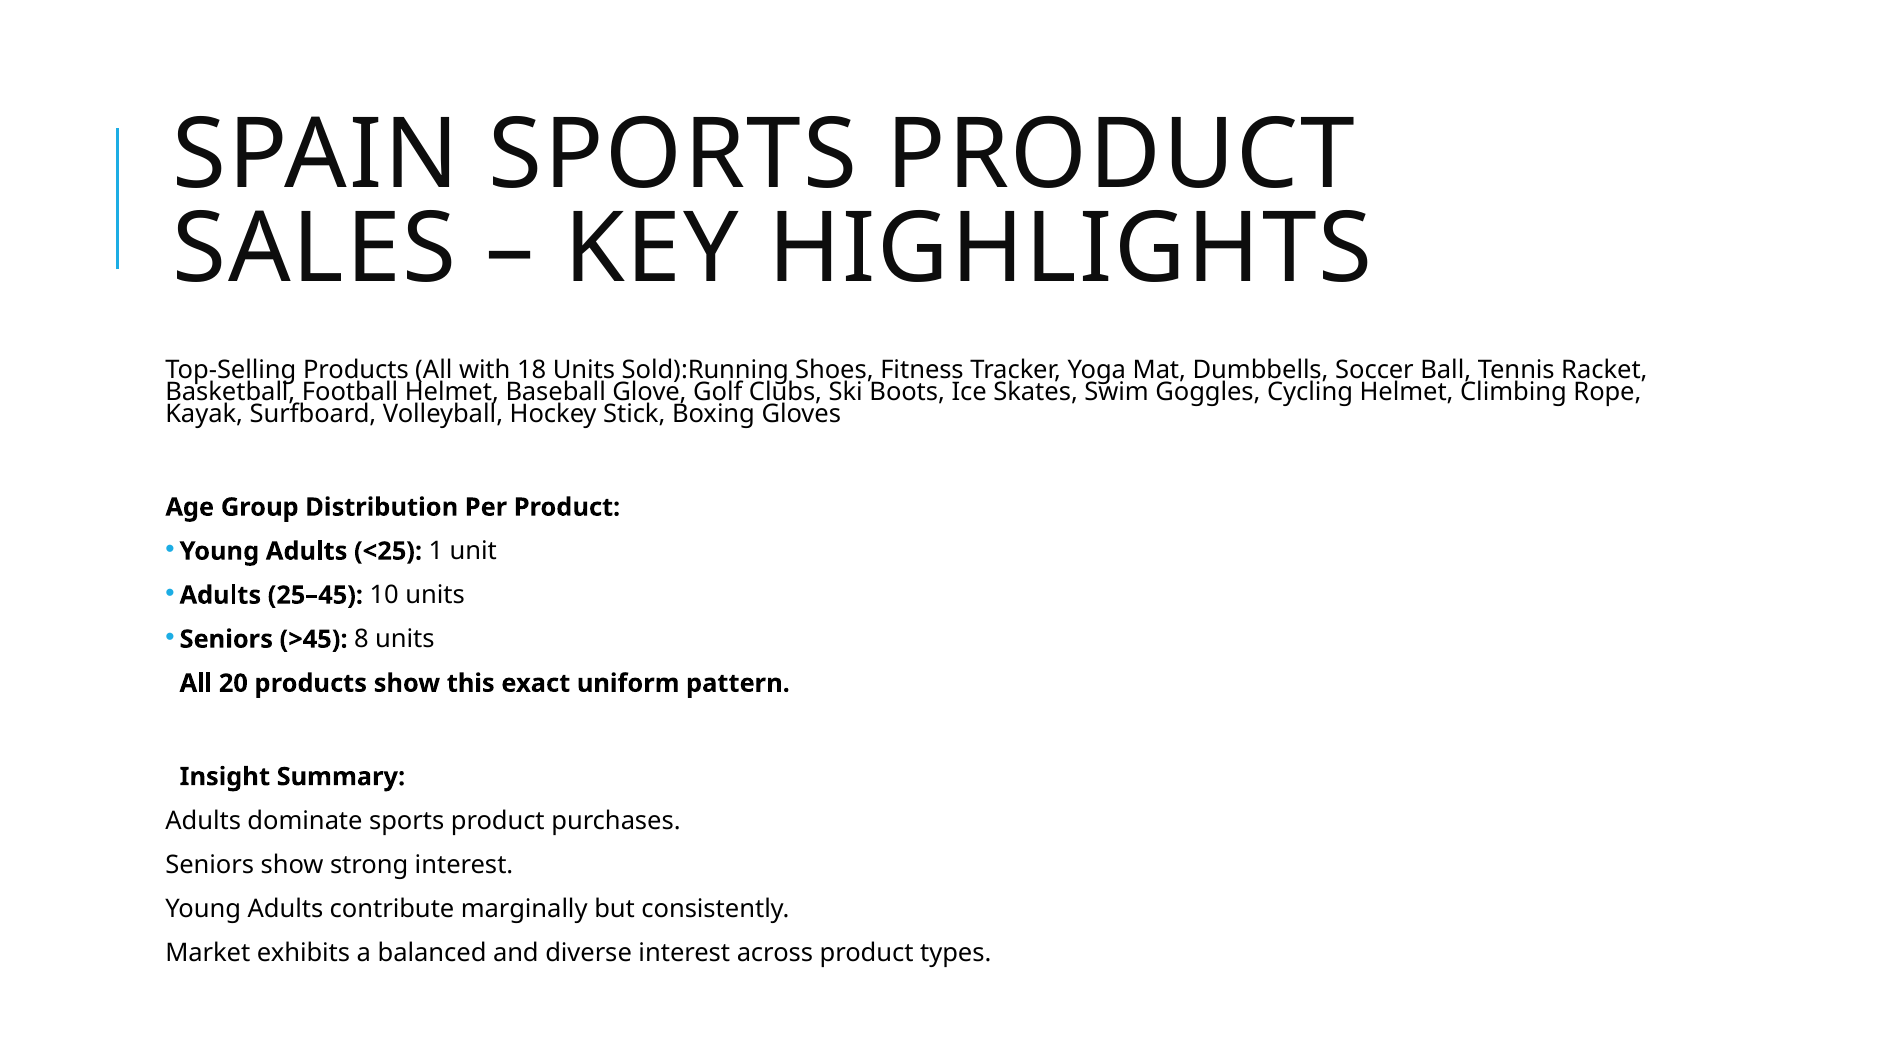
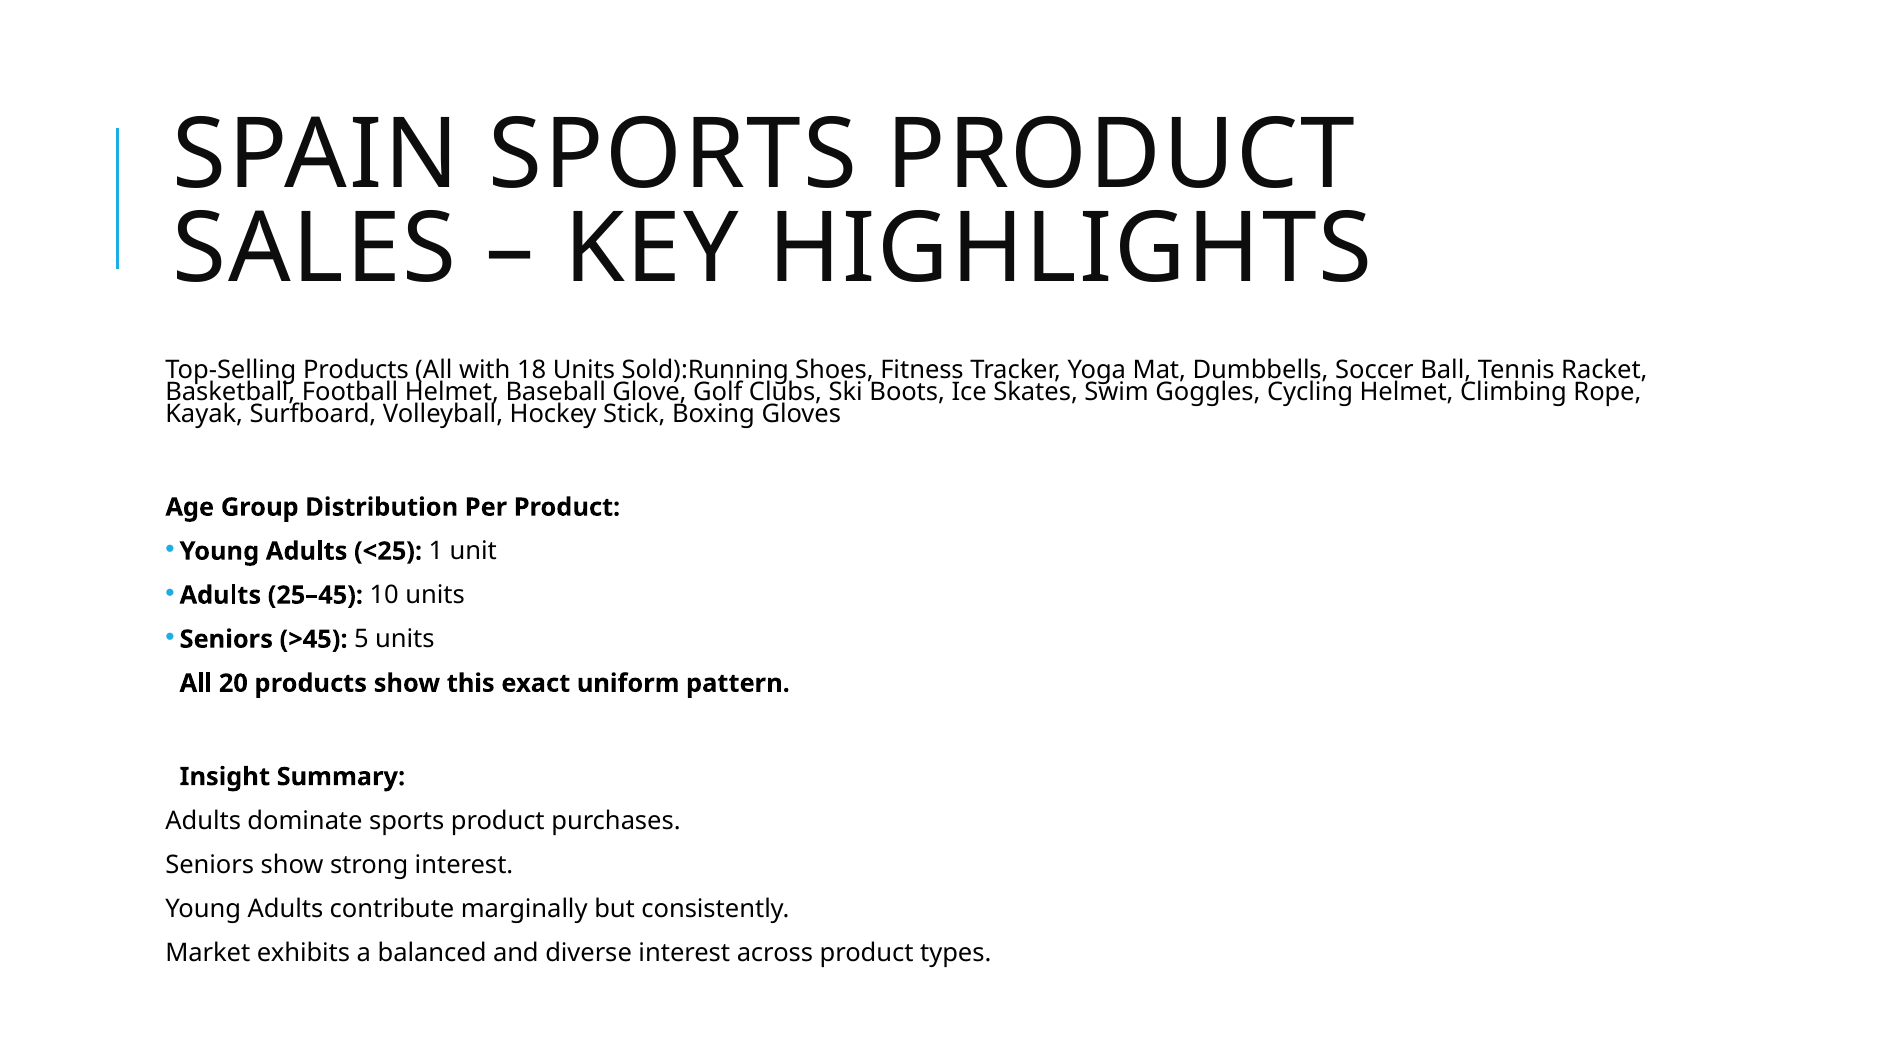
8: 8 -> 5 (361, 639)
